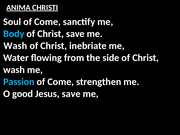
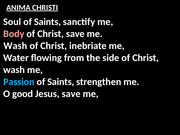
Soul of Come: Come -> Saints (47, 22)
Body colour: light blue -> pink (14, 34)
Come: Come -> Saints (61, 82)
